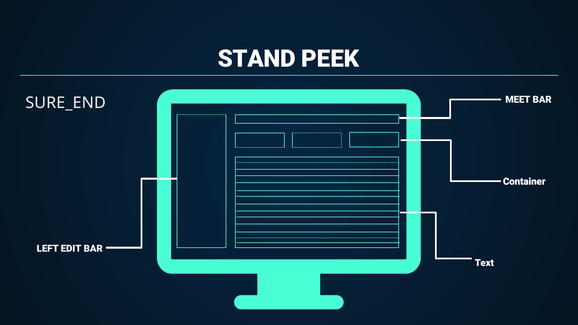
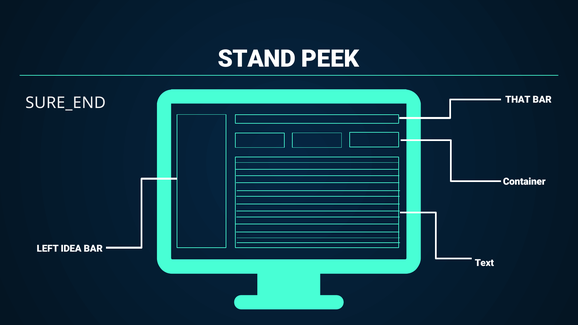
MEET: MEET -> THAT (518, 100)
EDIT: EDIT -> IDEA (71, 249)
